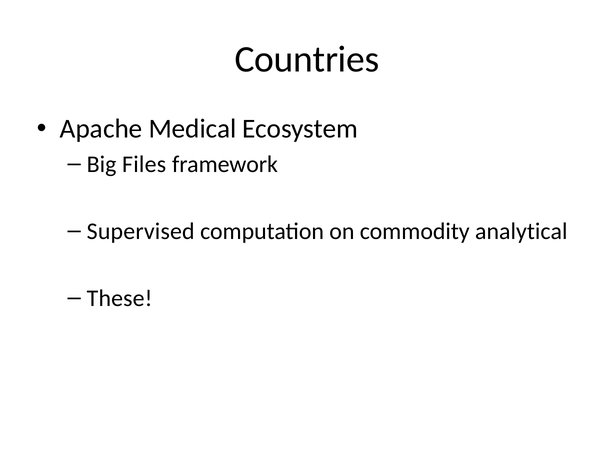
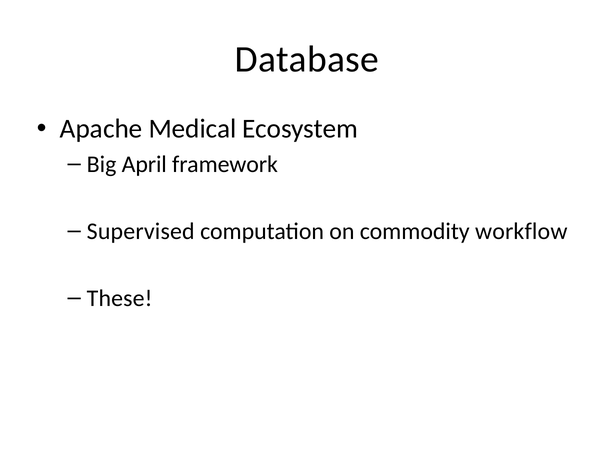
Countries: Countries -> Database (307, 59)
Files: Files -> April (144, 164)
analytical: analytical -> workflow (521, 231)
